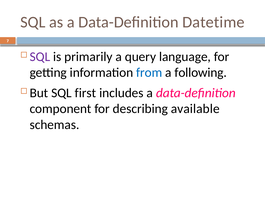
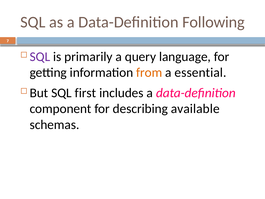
Datetime: Datetime -> Following (213, 22)
from colour: blue -> orange (149, 72)
following: following -> essential (201, 72)
